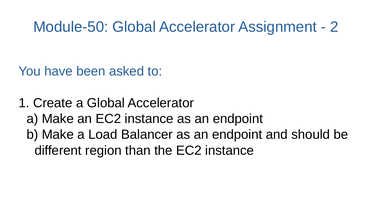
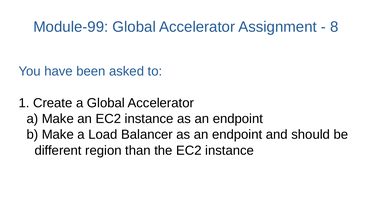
Module-50: Module-50 -> Module-99 (71, 27)
2: 2 -> 8 (334, 27)
